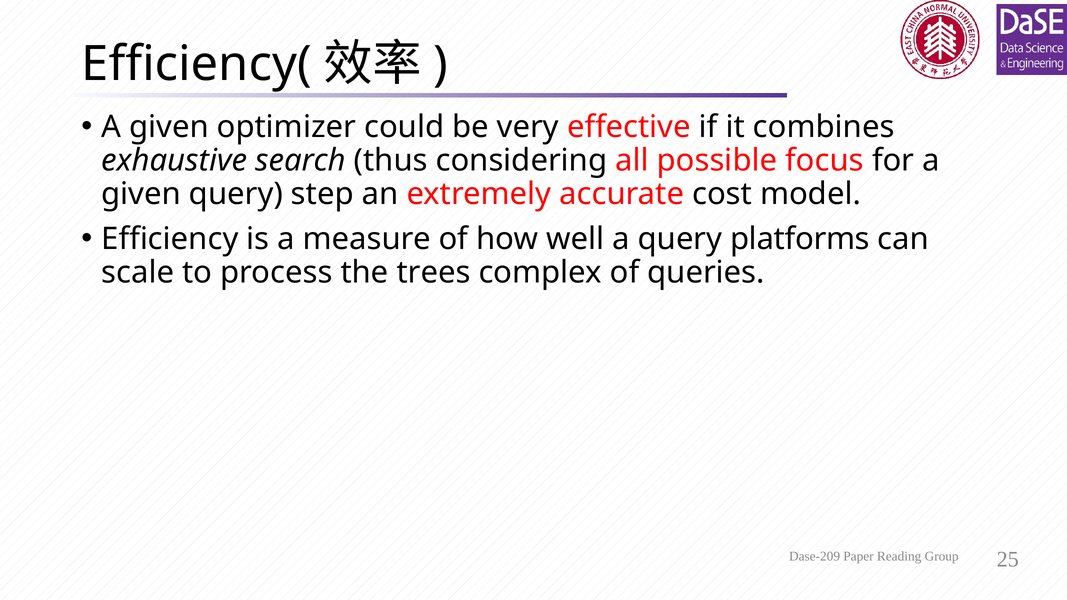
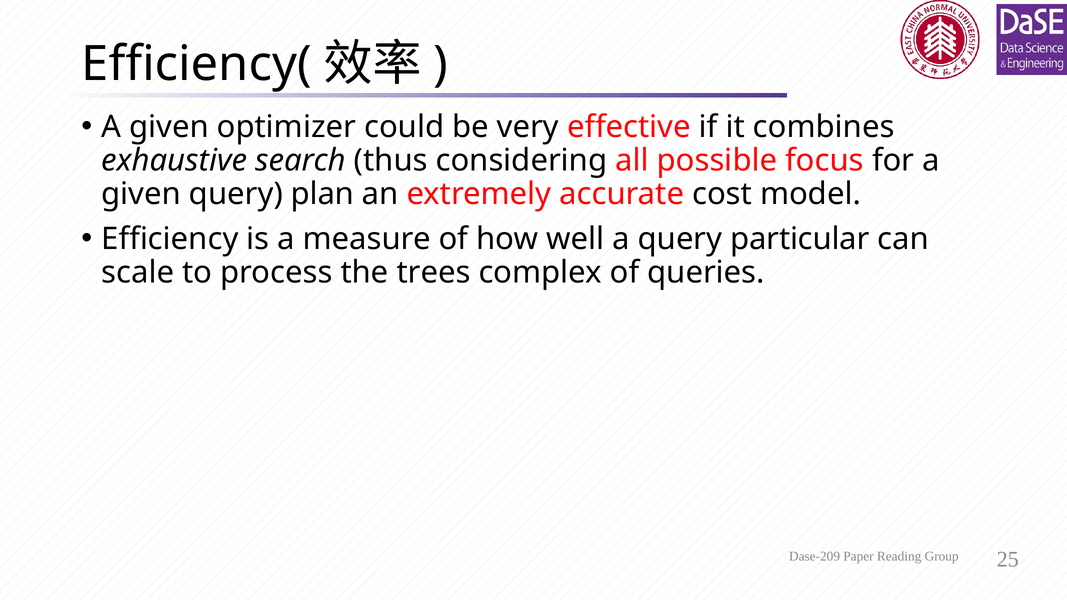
step: step -> plan (322, 194)
platforms: platforms -> particular (800, 239)
